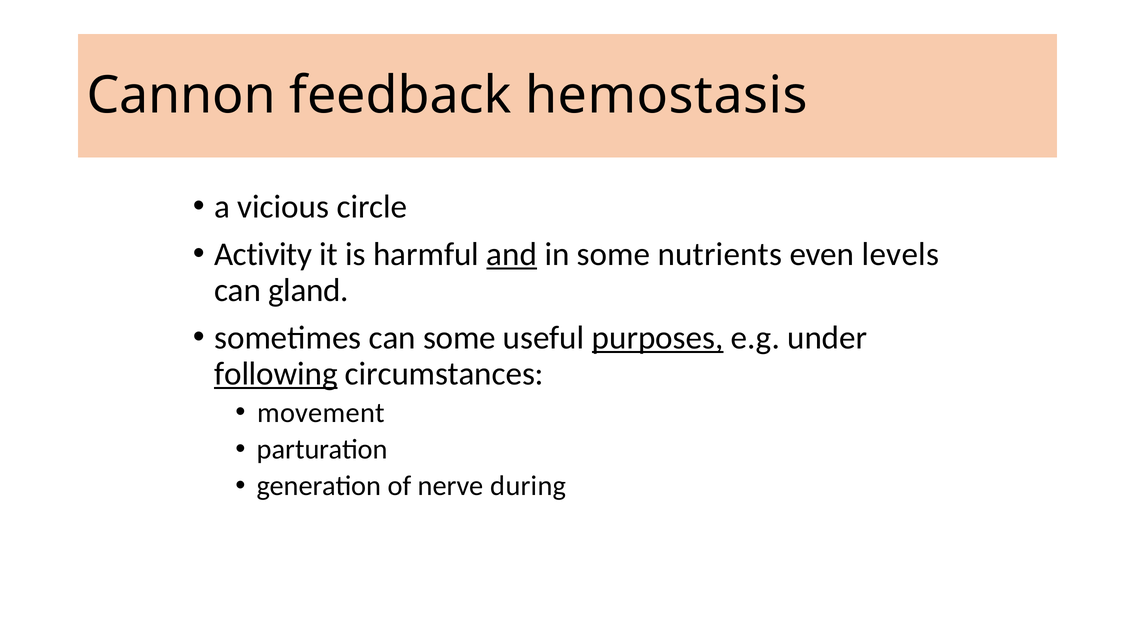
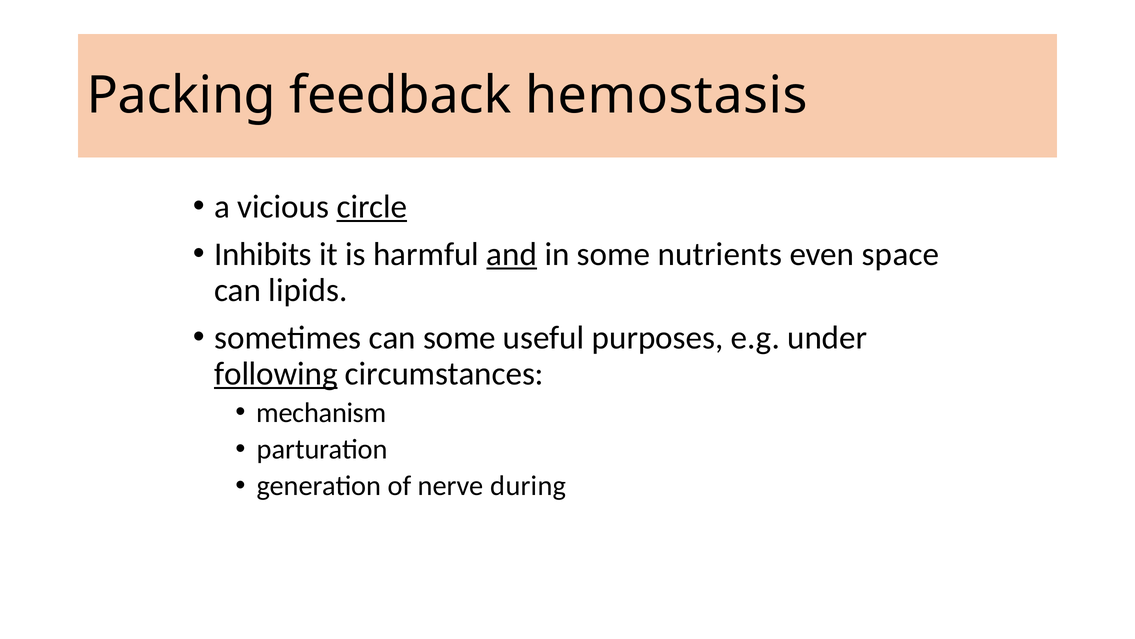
Cannon: Cannon -> Packing (181, 95)
circle underline: none -> present (372, 207)
Activity: Activity -> Inhibits (263, 254)
levels: levels -> space (901, 254)
gland: gland -> lipids (308, 290)
purposes underline: present -> none (658, 337)
movement: movement -> mechanism (321, 412)
